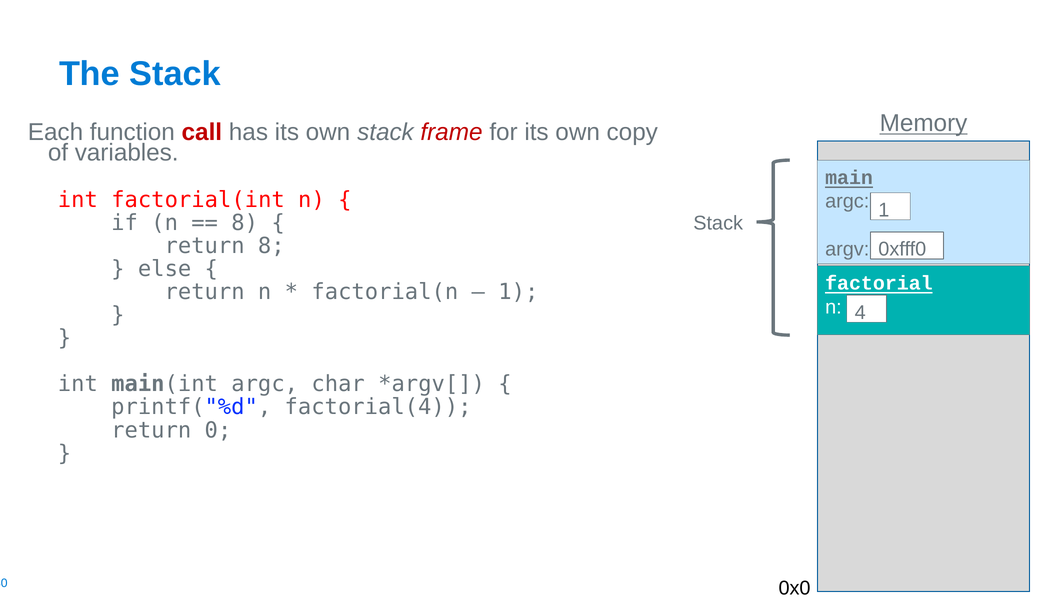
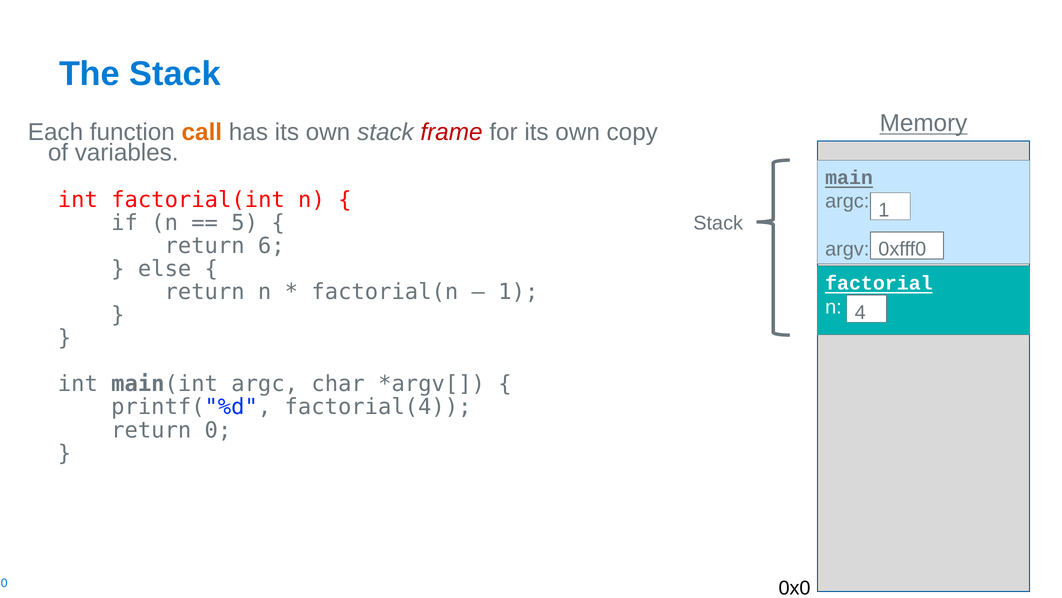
call colour: red -> orange (202, 132)
8: 8 -> 5 (245, 223)
return 8: 8 -> 6 (271, 246)
